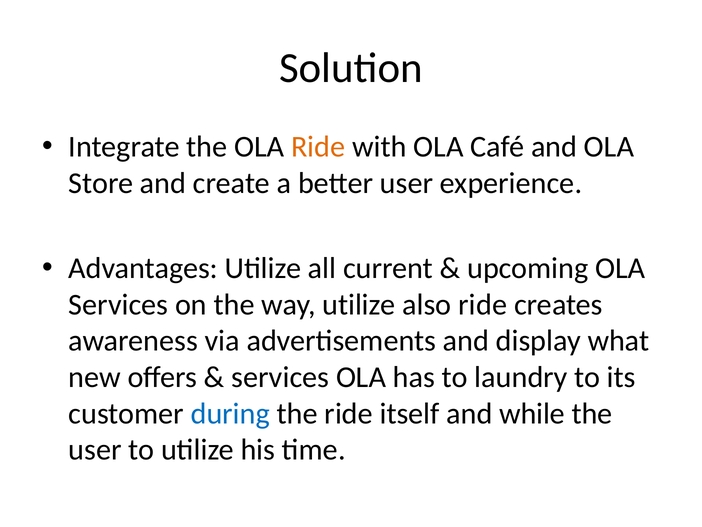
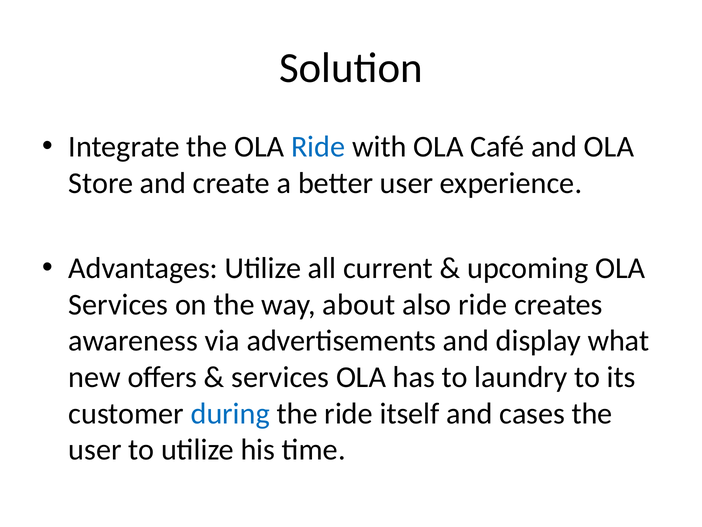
Ride colour: orange -> blue (318, 147)
way utilize: utilize -> about (359, 304)
while: while -> cases (532, 413)
